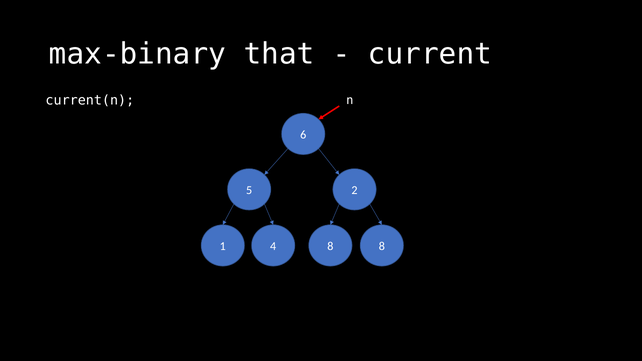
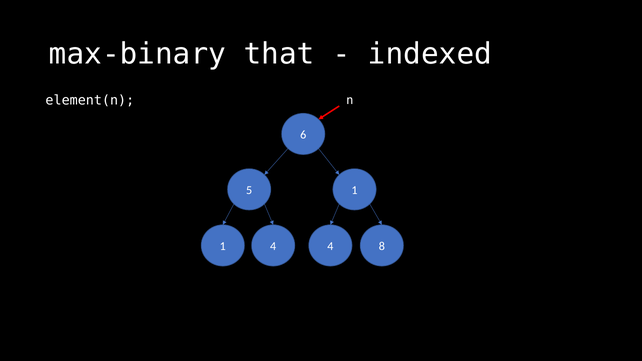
current: current -> indexed (430, 54)
current(n: current(n -> element(n (90, 100)
5 2: 2 -> 1 (354, 190)
4 8: 8 -> 4 (330, 246)
